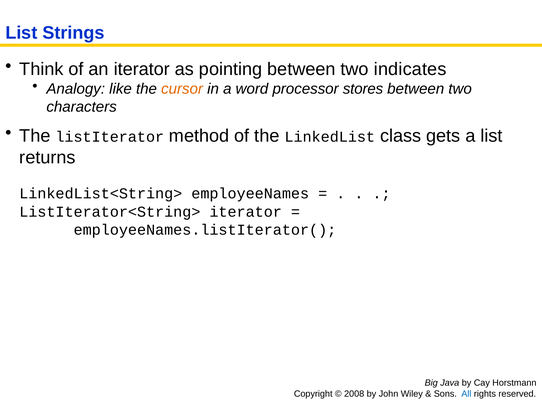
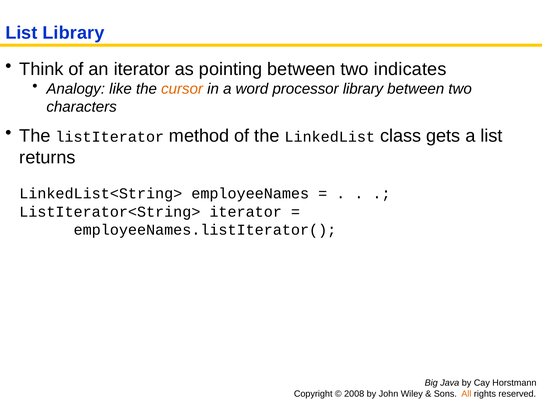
List Strings: Strings -> Library (73, 33)
processor stores: stores -> library (363, 89)
All colour: blue -> orange (466, 393)
